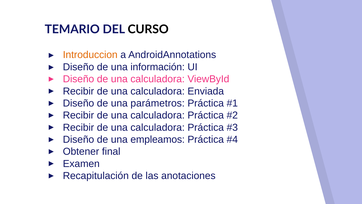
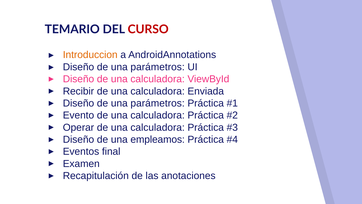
CURSO colour: black -> red (148, 29)
información: información -> parámetros (158, 67)
Recibir: Recibir -> Evento (78, 115)
Recibir: Recibir -> Operar (78, 127)
Obtener: Obtener -> Eventos (81, 151)
